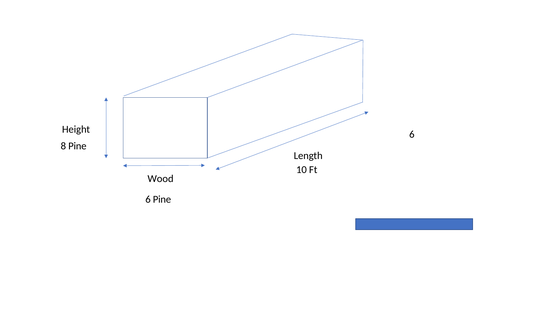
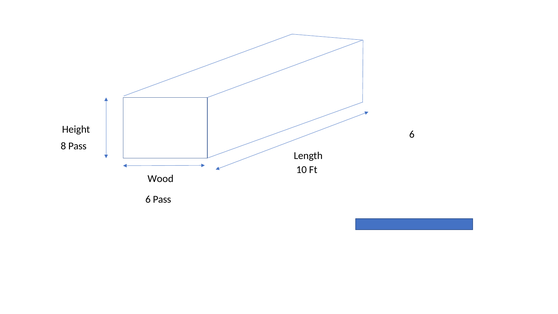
8 Pine: Pine -> Pass (77, 146)
6 Pine: Pine -> Pass (162, 199)
